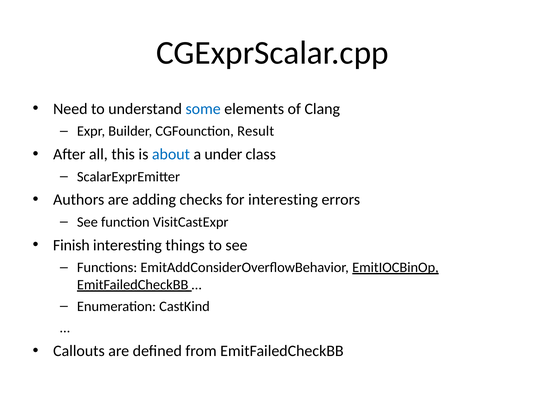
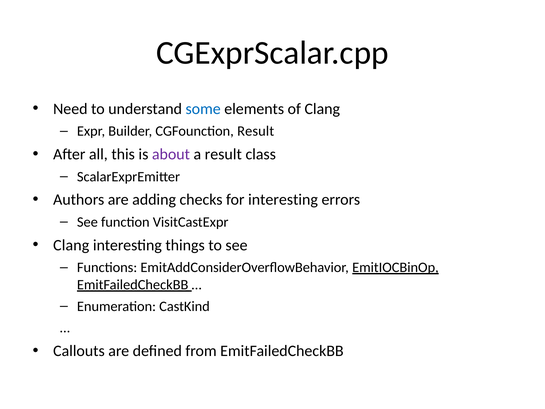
about colour: blue -> purple (171, 154)
a under: under -> result (223, 154)
Finish: Finish -> Clang (71, 245)
